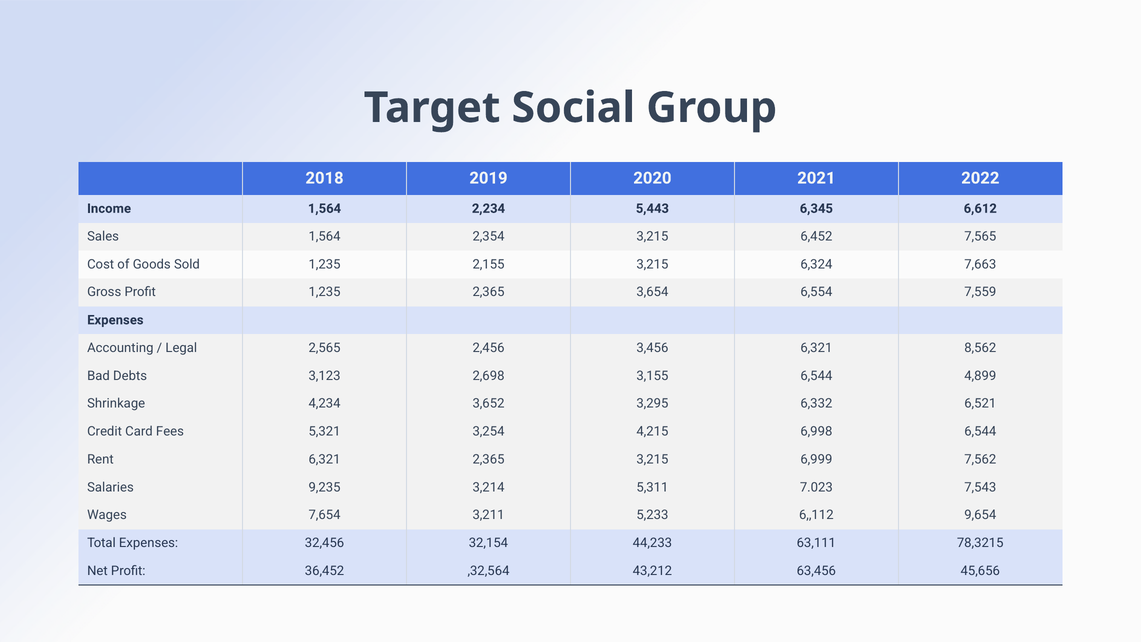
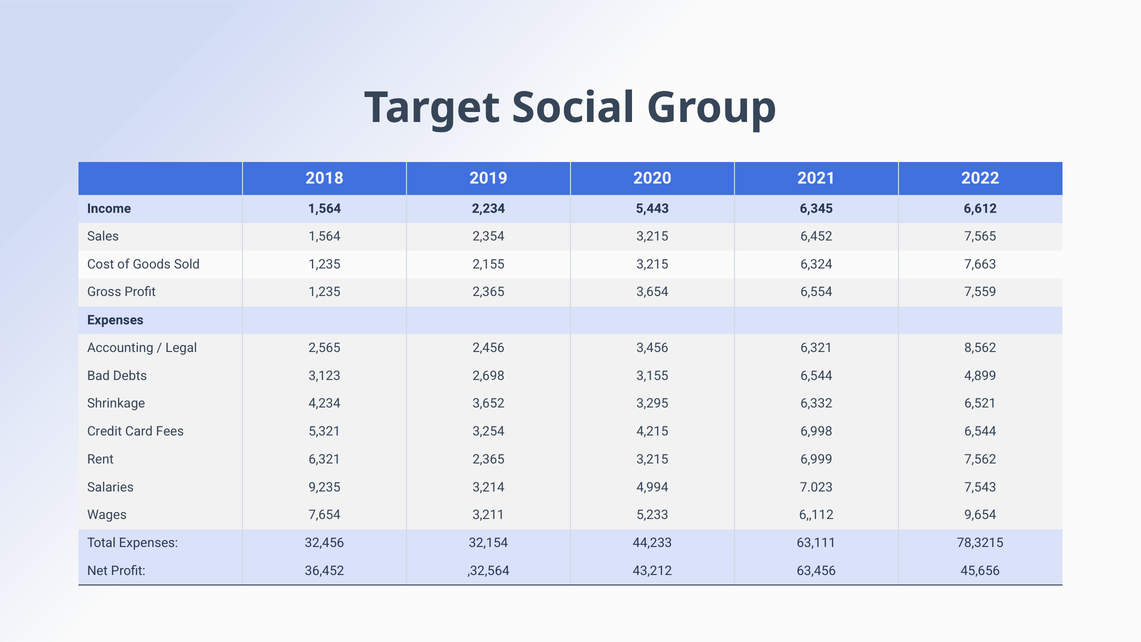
5,311: 5,311 -> 4,994 (652, 487)
